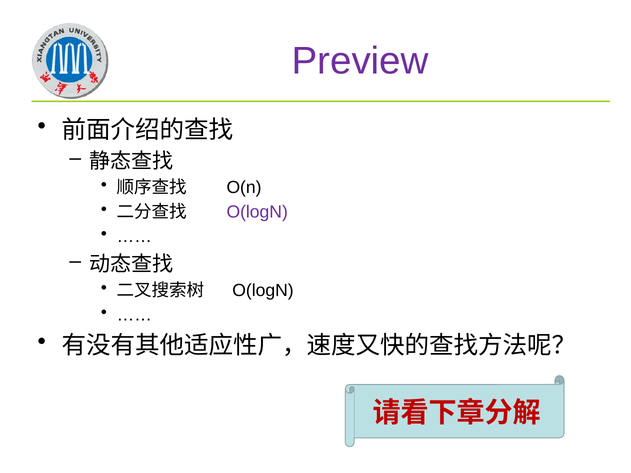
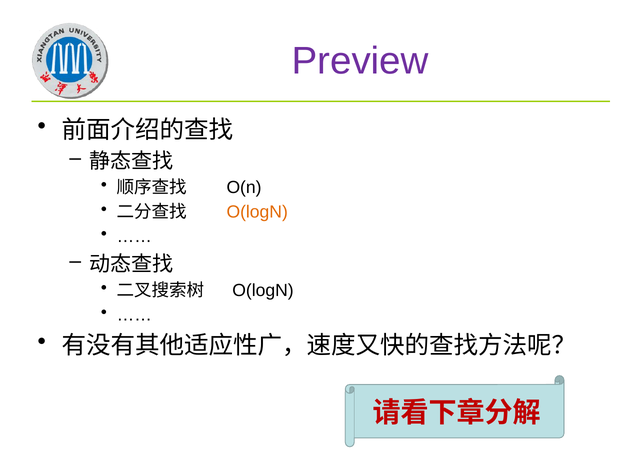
O(logN colour: purple -> orange (257, 212)
